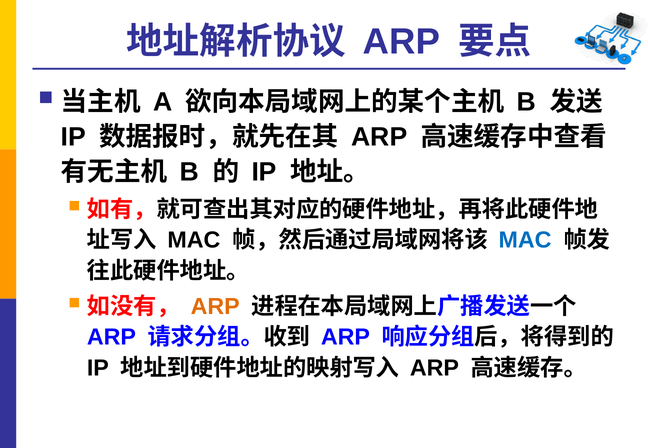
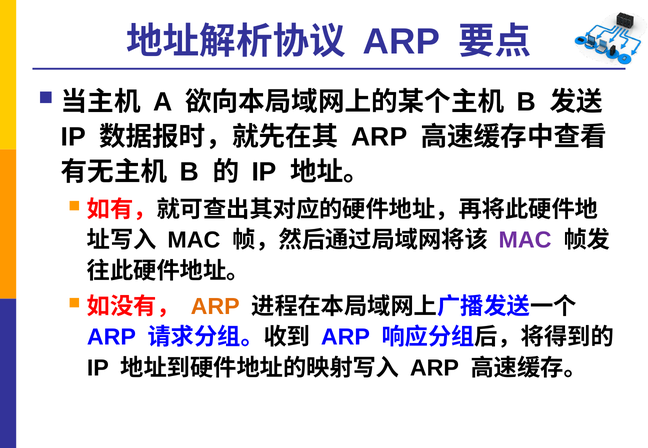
MAC colour: blue -> purple (525, 241)
